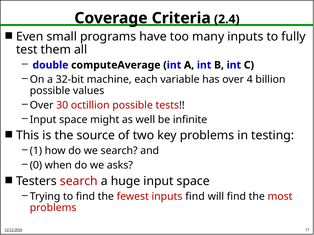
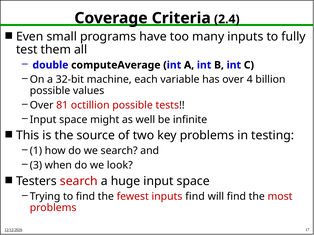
30: 30 -> 81 (62, 105)
0: 0 -> 3 (36, 166)
asks: asks -> look (120, 166)
